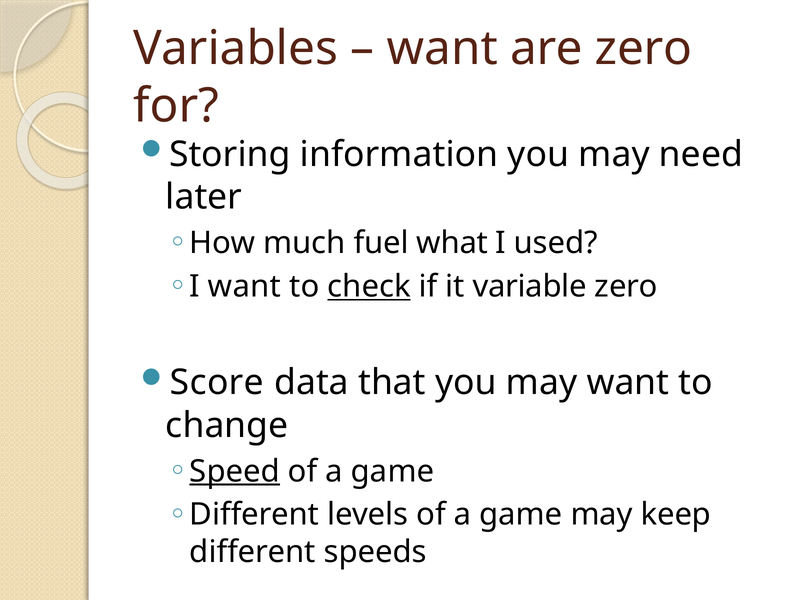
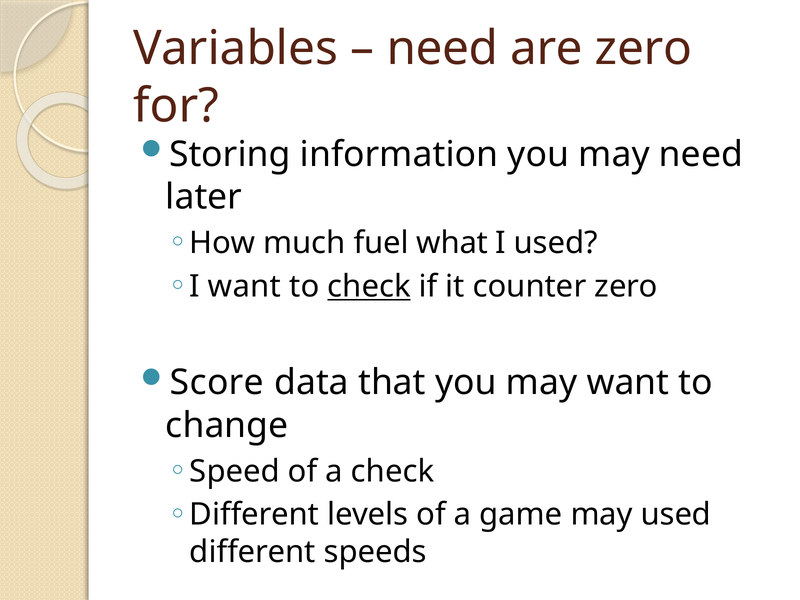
want: want -> need (442, 49)
variable: variable -> counter (529, 286)
Speed underline: present -> none (235, 471)
game: game -> check (393, 471)
may keep: keep -> used (676, 515)
